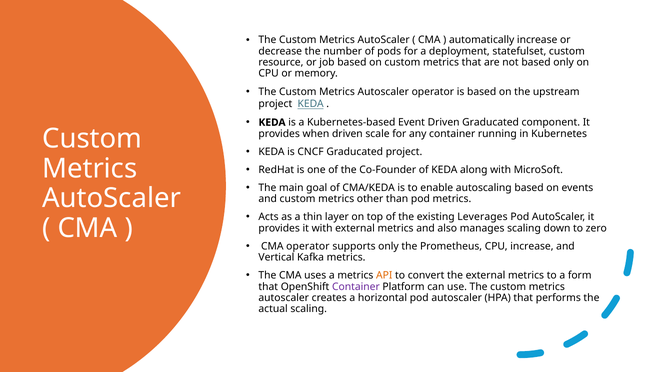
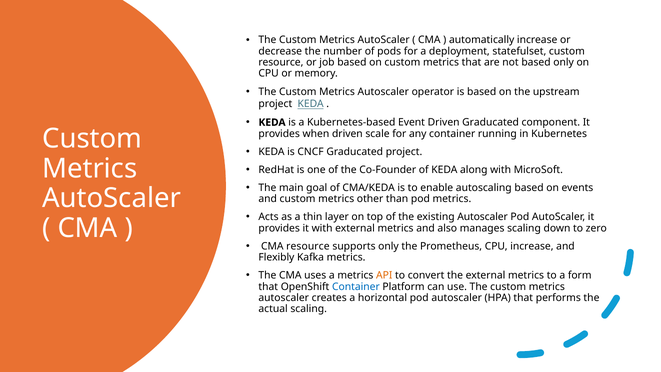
existing Leverages: Leverages -> Autoscaler (483, 217)
CMA operator: operator -> resource (308, 246)
Vertical: Vertical -> Flexibly (276, 257)
Container colour: purple -> blue (356, 287)
